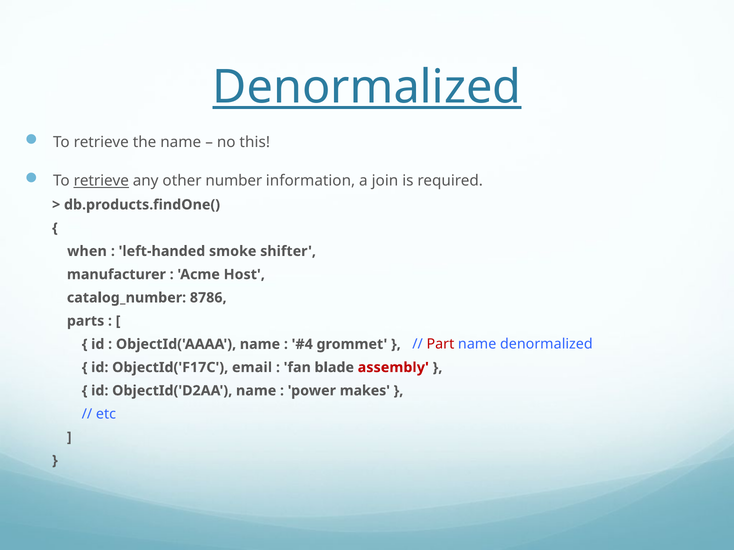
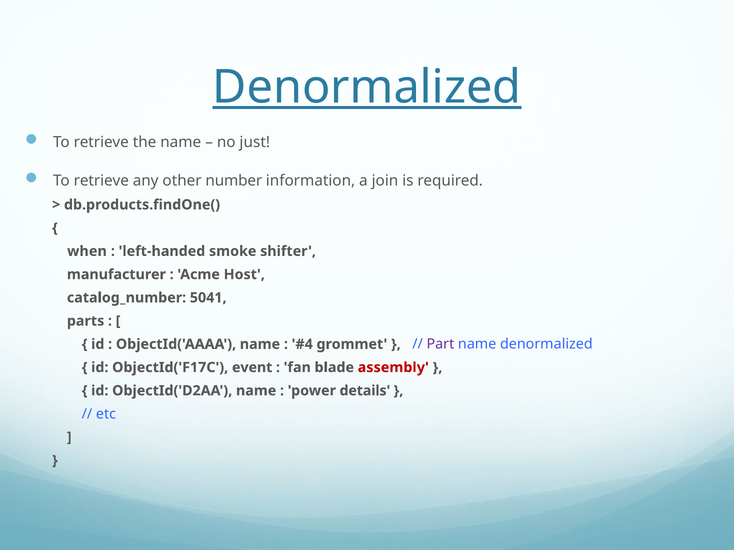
this: this -> just (255, 142)
retrieve underline: present -> none (101, 181)
8786: 8786 -> 5041 (208, 298)
Part colour: red -> purple (440, 344)
email: email -> event (252, 368)
makes: makes -> details (365, 391)
